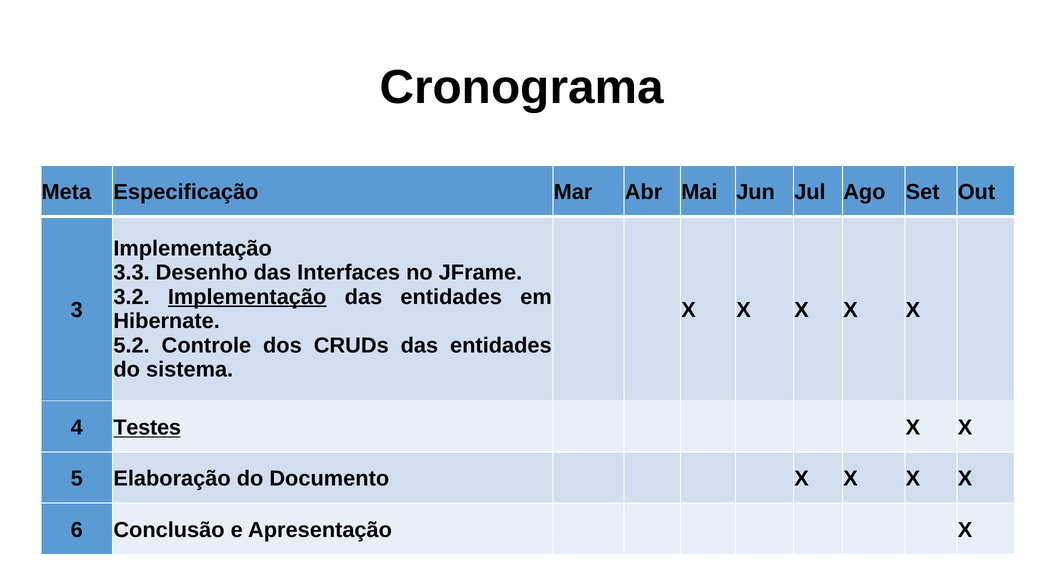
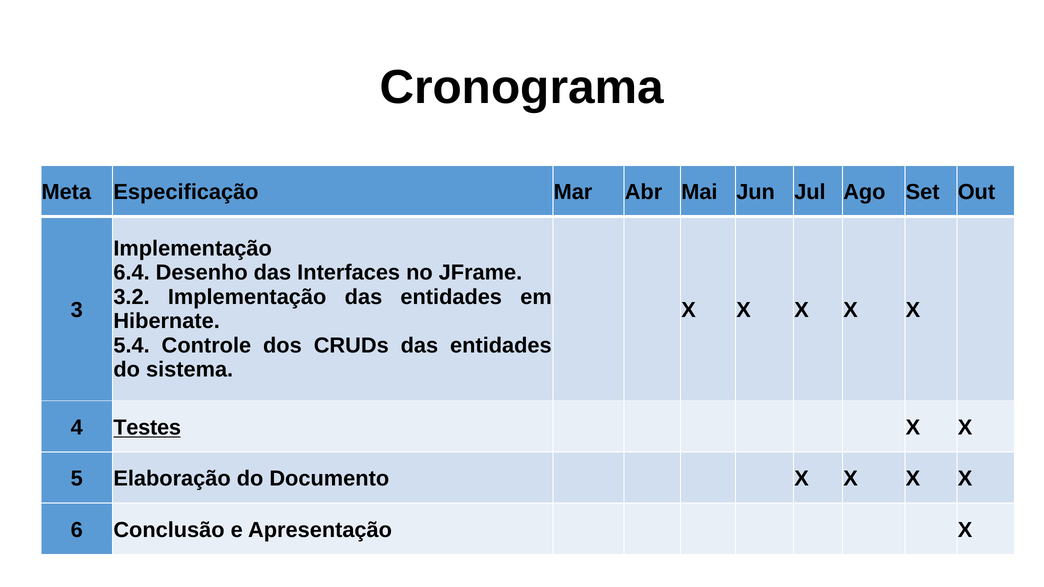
3.3: 3.3 -> 6.4 (132, 273)
Implementação underline: present -> none (247, 297)
5.2: 5.2 -> 5.4 (132, 346)
